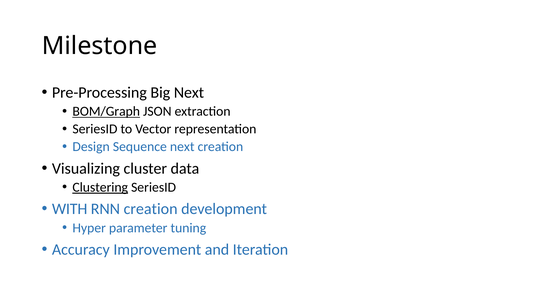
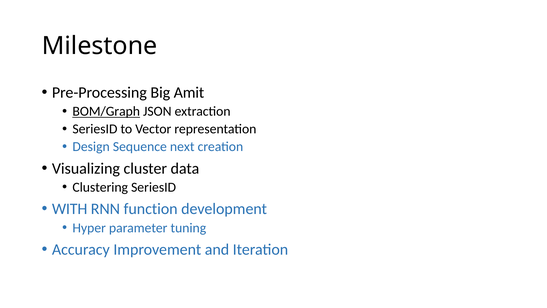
Big Next: Next -> Amit (189, 92)
Clustering underline: present -> none (100, 187)
RNN creation: creation -> function (151, 209)
